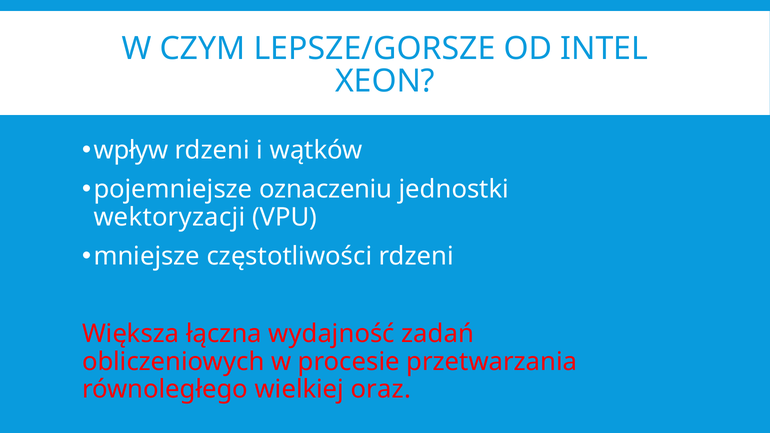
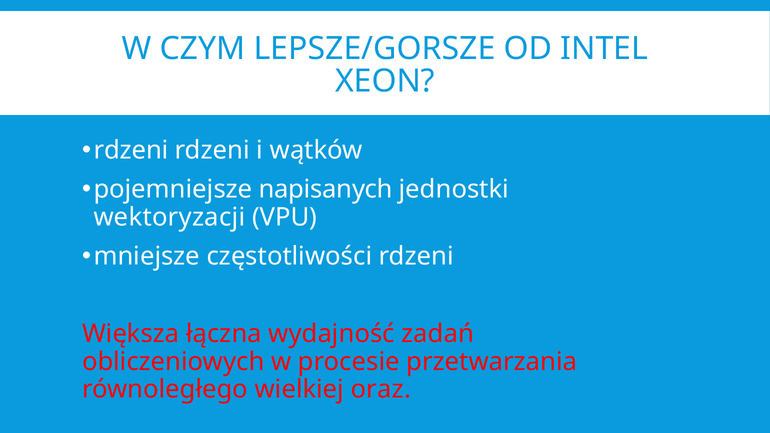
wpływ: wpływ -> rdzeni (131, 150)
oznaczeniu: oznaczeniu -> napisanych (326, 189)
